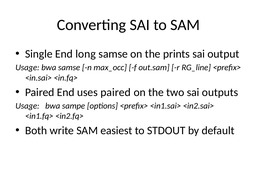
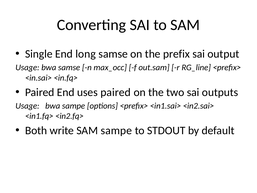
prints: prints -> prefix (176, 54)
SAM easiest: easiest -> sampe (116, 130)
